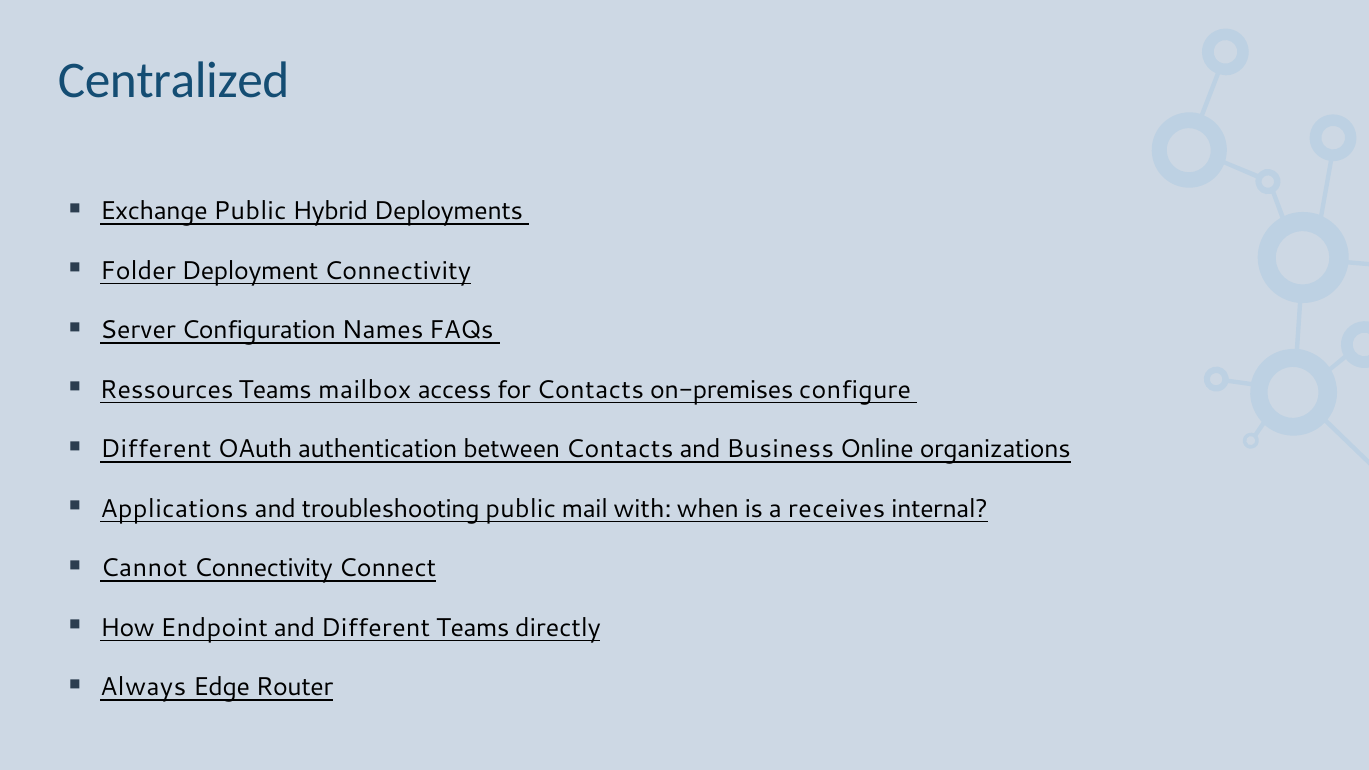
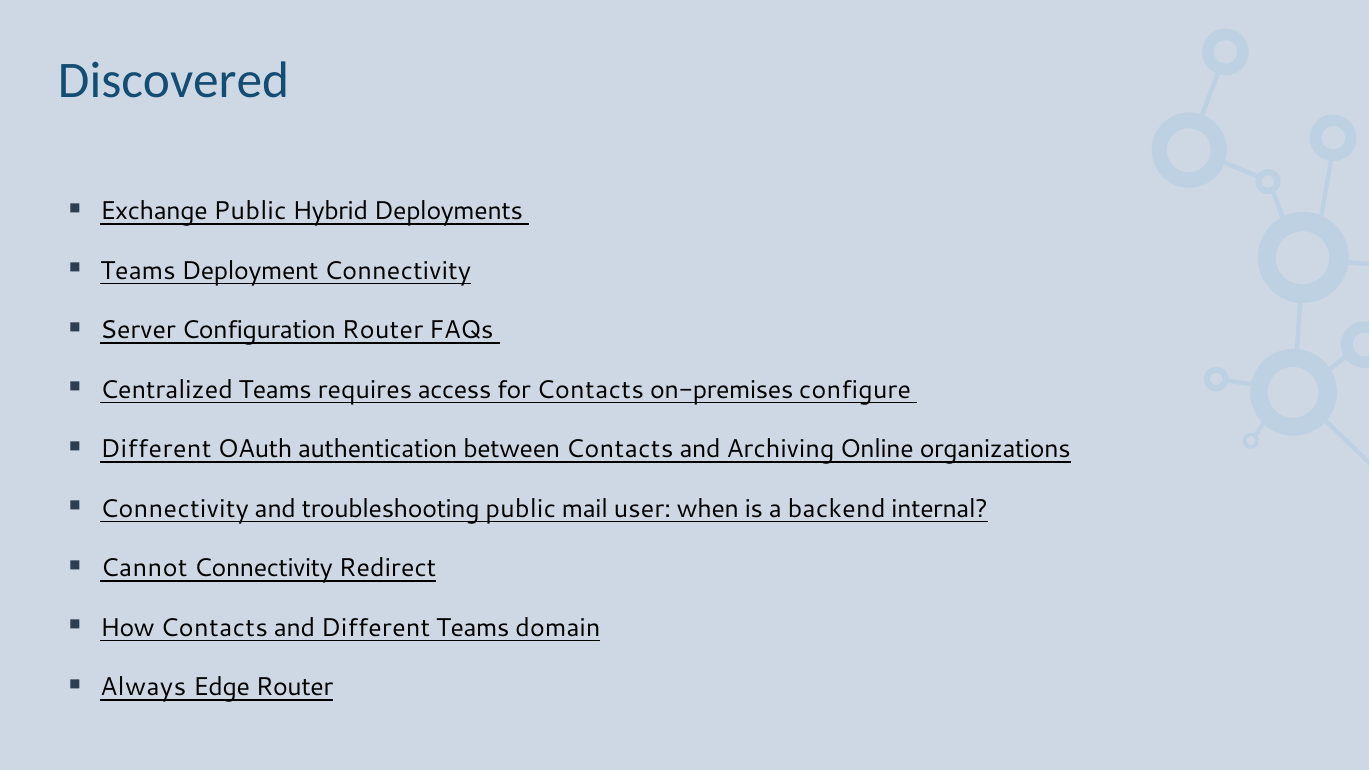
Centralized: Centralized -> Discovered (173, 81)
Folder: Folder -> Teams (138, 271)
Configuration Names: Names -> Router (383, 330)
Ressources: Ressources -> Centralized (167, 390)
mailbox: mailbox -> requires (365, 390)
Business: Business -> Archiving (780, 449)
Applications: Applications -> Connectivity (174, 509)
with: with -> user (642, 509)
receives: receives -> backend (837, 509)
Connect: Connect -> Redirect (387, 568)
How Endpoint: Endpoint -> Contacts (214, 628)
directly: directly -> domain (558, 628)
